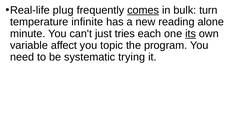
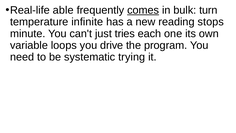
plug: plug -> able (63, 10)
alone: alone -> stops (211, 22)
its underline: present -> none (191, 34)
affect: affect -> loops (64, 45)
topic: topic -> drive (112, 45)
